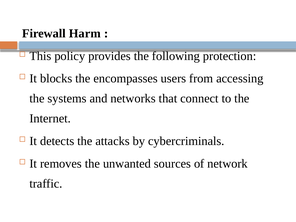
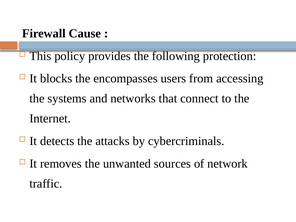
Harm: Harm -> Cause (85, 33)
